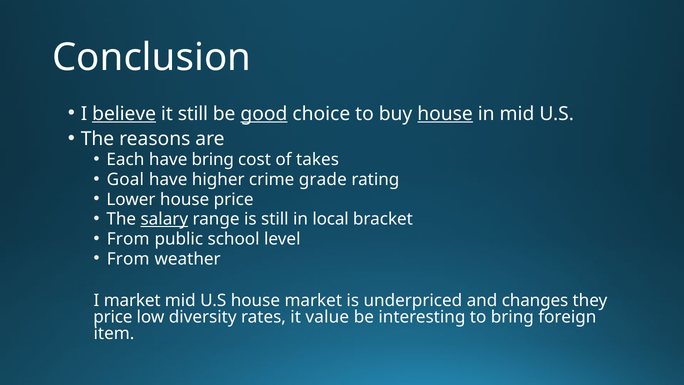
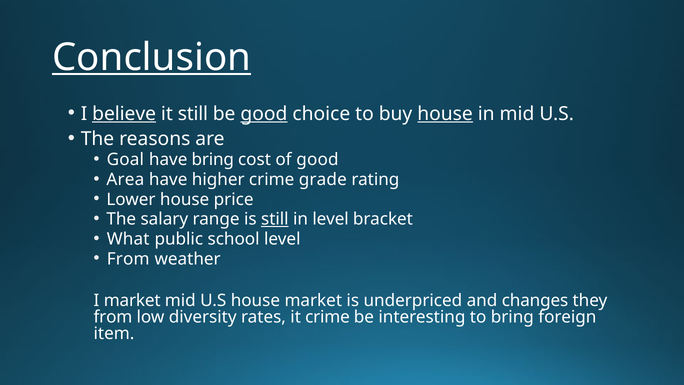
Conclusion underline: none -> present (152, 57)
Each: Each -> Goal (125, 160)
of takes: takes -> good (317, 160)
Goal: Goal -> Area (125, 179)
salary underline: present -> none (164, 219)
still underline: none -> present (275, 219)
in local: local -> level (331, 219)
From: From -> What (128, 239)
price: price -> from (113, 317)
it value: value -> crime (327, 317)
